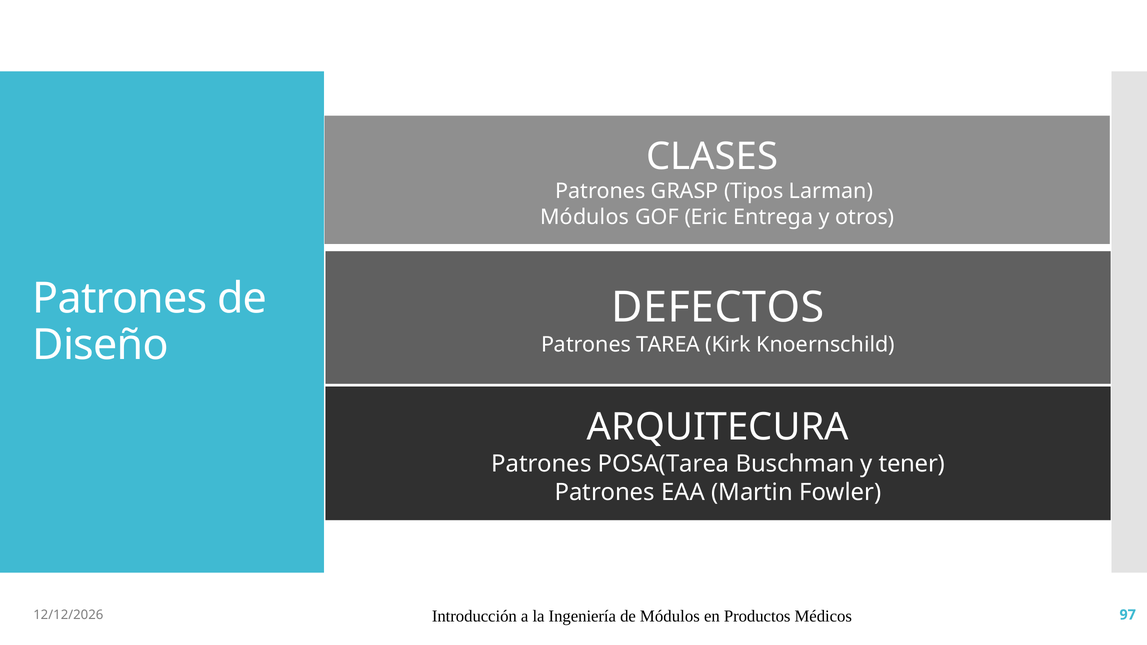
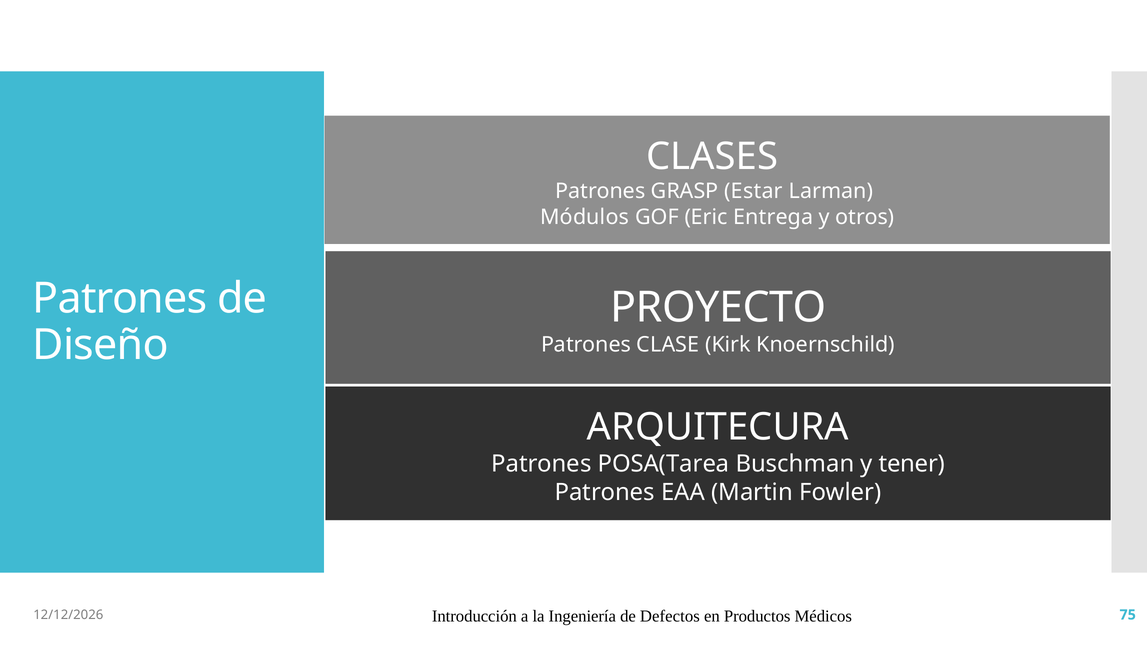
Tipos: Tipos -> Estar (754, 191)
DEFECTOS: DEFECTOS -> PROYECTO (718, 308)
TAREA: TAREA -> CLASE (668, 345)
de Módulos: Módulos -> Defectos (670, 616)
97: 97 -> 75 (1128, 615)
